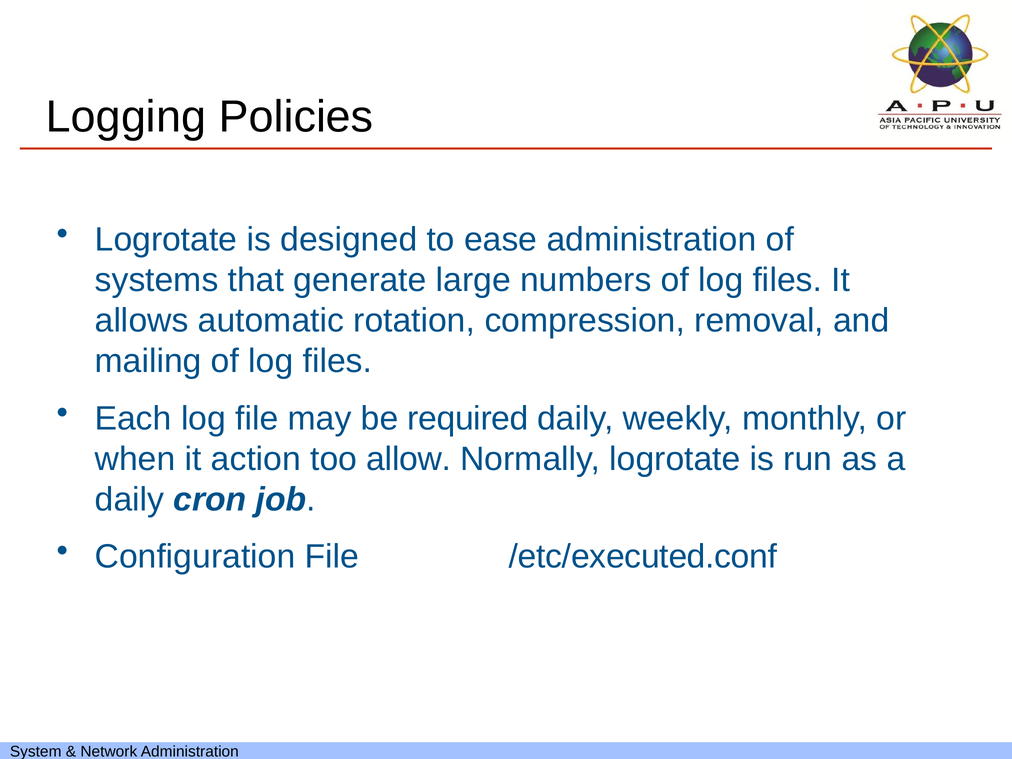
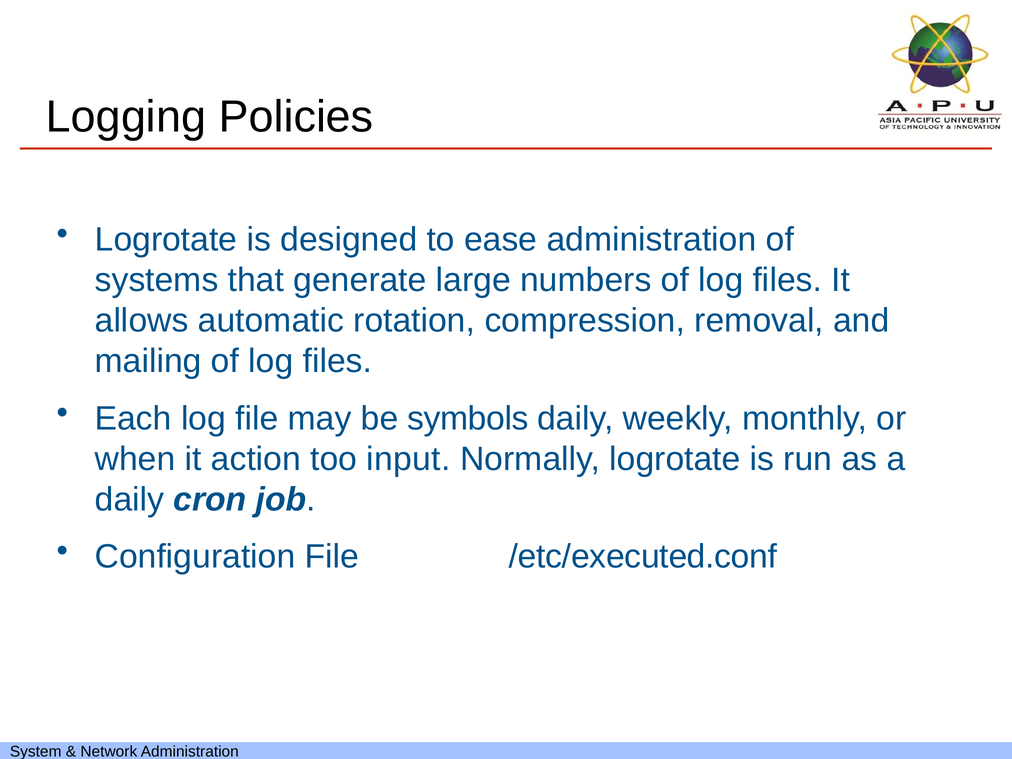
required: required -> symbols (468, 419)
allow: allow -> input (408, 459)
